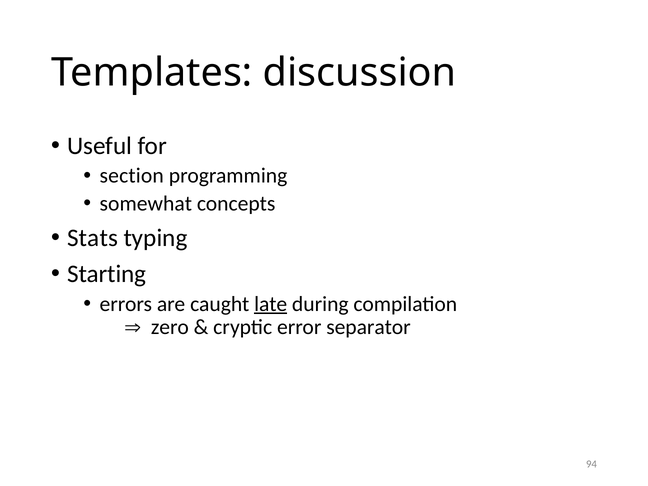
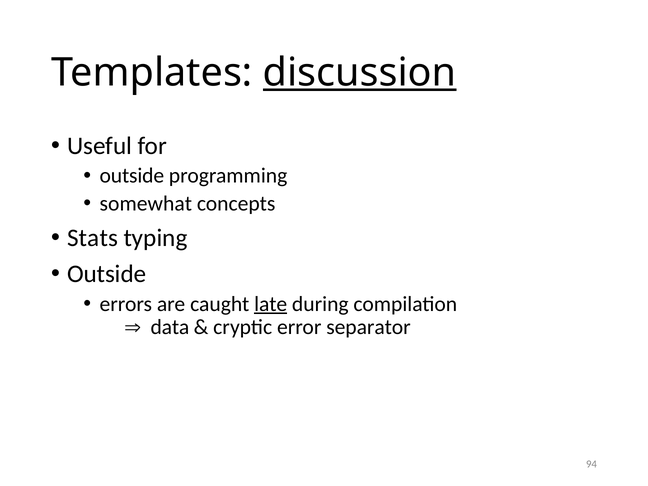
discussion underline: none -> present (360, 73)
section: section -> outside (132, 176)
Starting: Starting -> Outside (107, 274)
zero: zero -> data (170, 327)
